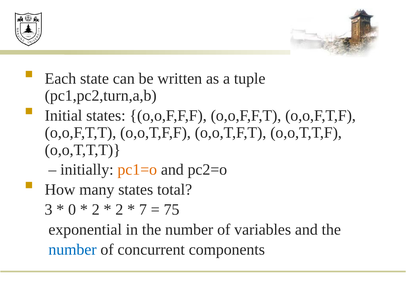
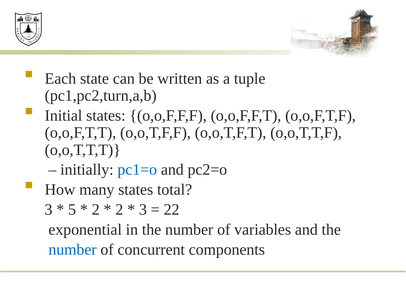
pc1=o colour: orange -> blue (137, 169)
0: 0 -> 5 (72, 209)
7: 7 -> 3 (143, 209)
75: 75 -> 22 (172, 209)
